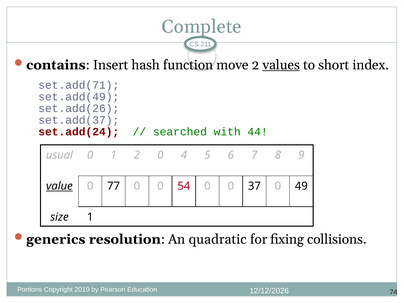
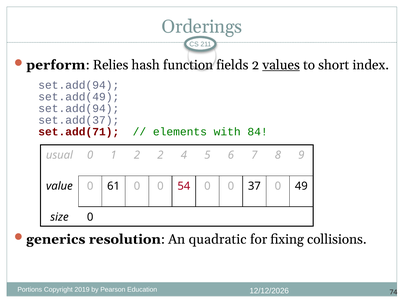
Complete: Complete -> Orderings (202, 27)
contains: contains -> perform (56, 65)
Insert: Insert -> Relies (111, 65)
move: move -> fields (232, 65)
set.add(71: set.add(71 -> set.add(94 (79, 85)
set.add(26: set.add(26 -> set.add(94 (79, 108)
set.add(24: set.add(24 -> set.add(71 (79, 132)
searched: searched -> elements (180, 132)
44: 44 -> 84 (258, 132)
2 0: 0 -> 2 (160, 155)
value underline: present -> none (59, 186)
77: 77 -> 61 (114, 186)
size 1: 1 -> 0 (90, 217)
